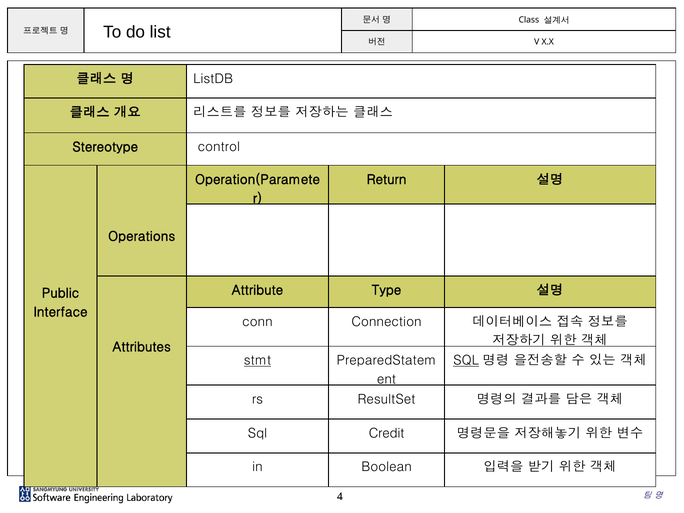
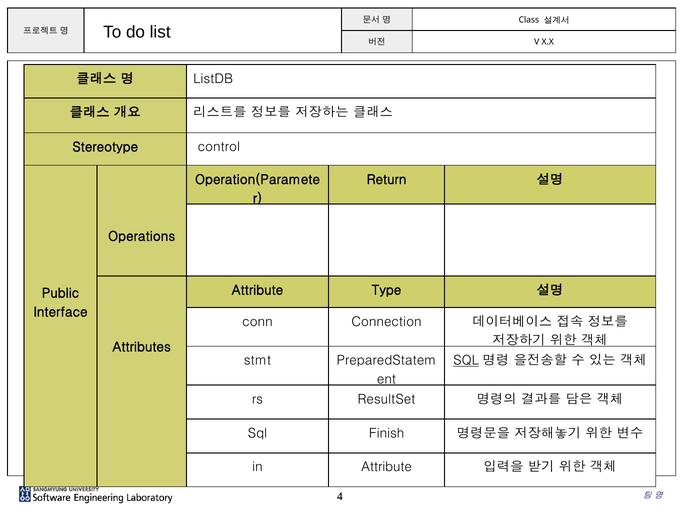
stmt underline: present -> none (258, 360)
Credit: Credit -> Finish (387, 433)
in Boolean: Boolean -> Attribute (387, 467)
